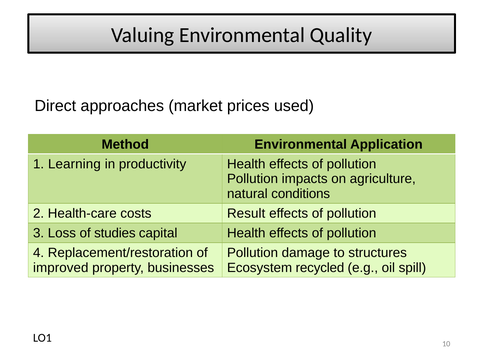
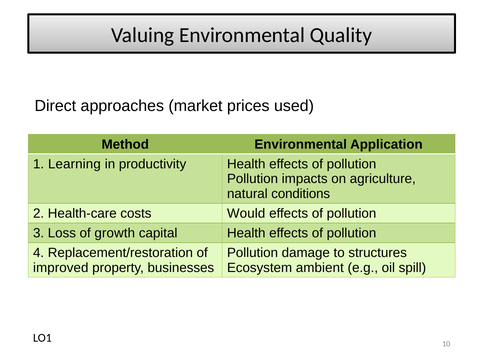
Result: Result -> Would (246, 213)
studies: studies -> growth (115, 233)
recycled: recycled -> ambient (320, 267)
